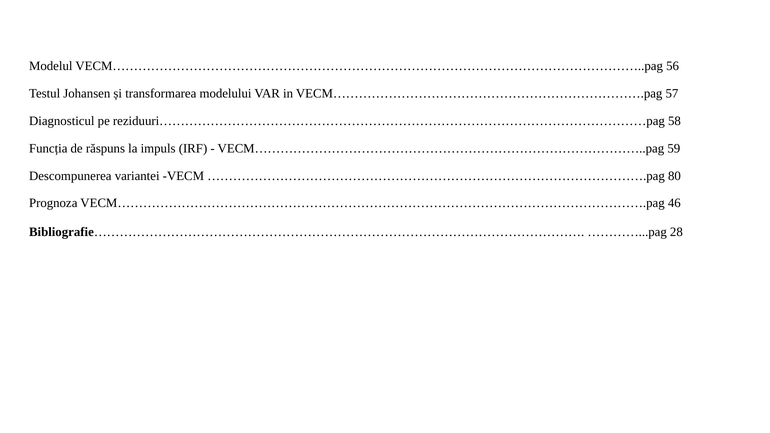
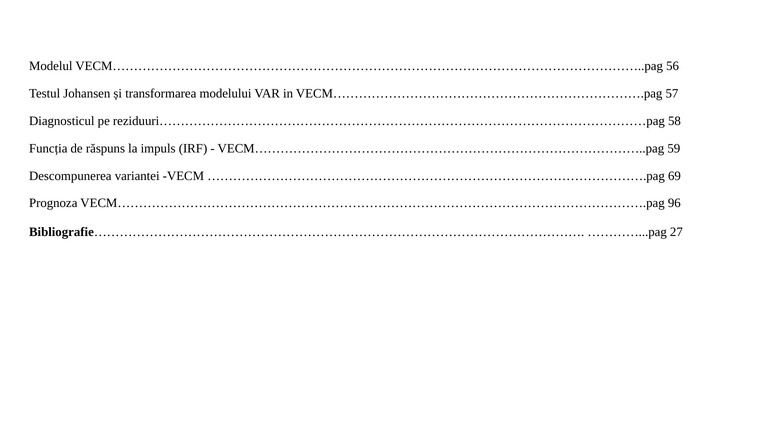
80: 80 -> 69 (674, 176)
46: 46 -> 96 (674, 203)
28: 28 -> 27 (676, 232)
